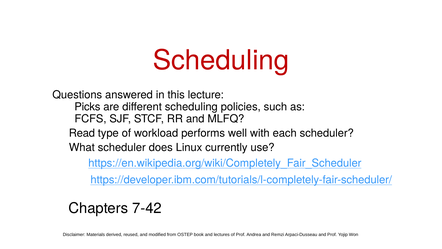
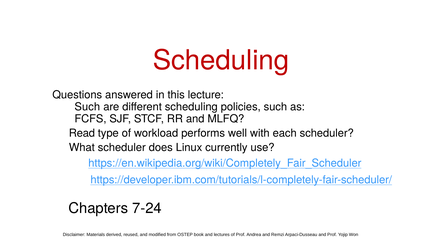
Picks: Picks -> Such (87, 107)
7-42: 7-42 -> 7-24 (147, 208)
